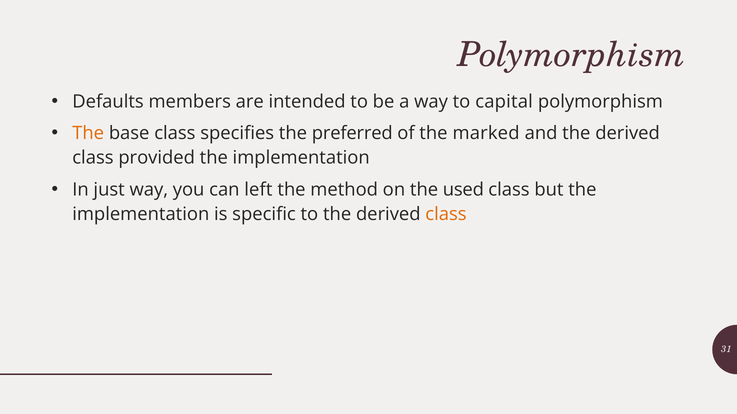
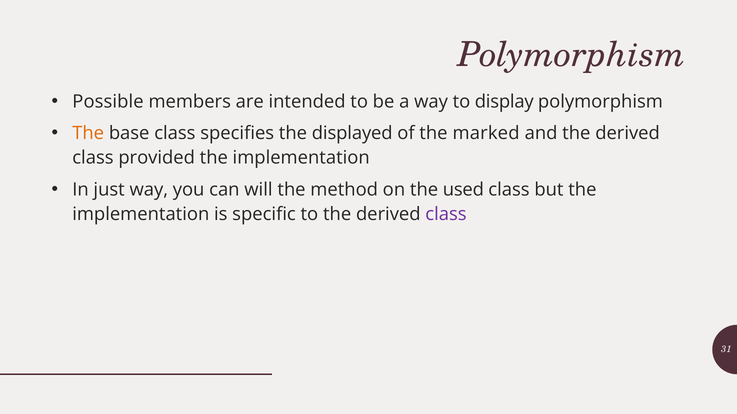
Defaults: Defaults -> Possible (108, 102)
capital: capital -> display (504, 102)
preferred: preferred -> displayed (352, 133)
left: left -> will (258, 190)
class colour: orange -> purple (446, 214)
